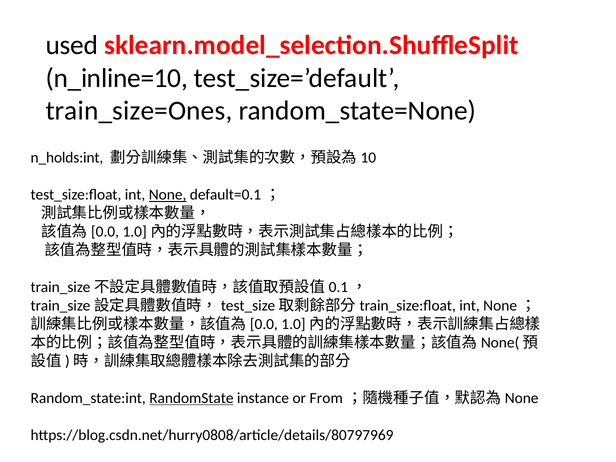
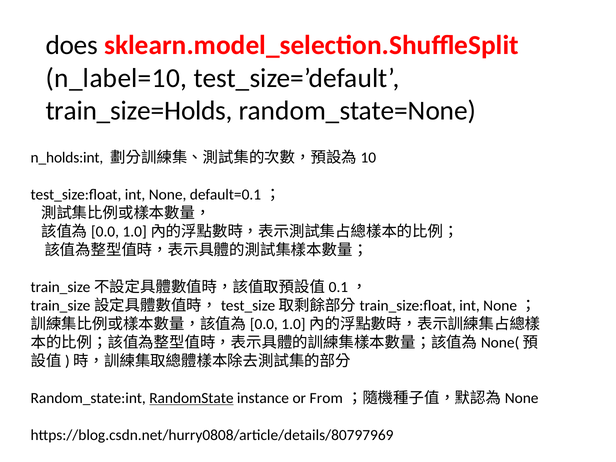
used: used -> does (72, 45)
n_inline=10: n_inline=10 -> n_label=10 (116, 78)
train_size=Ones: train_size=Ones -> train_size=Holds (139, 111)
None underline: present -> none (168, 195)
